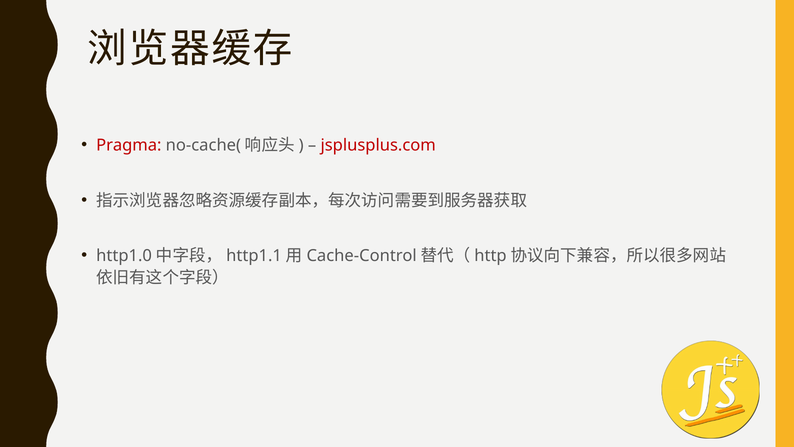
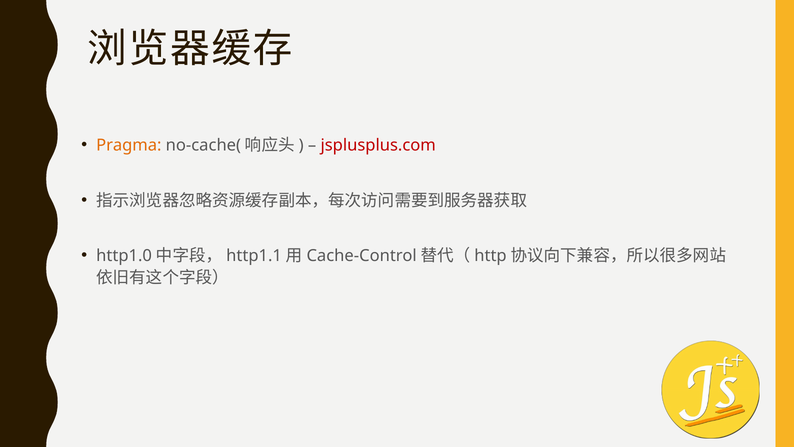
Pragma colour: red -> orange (129, 145)
